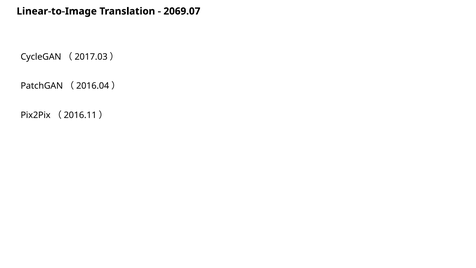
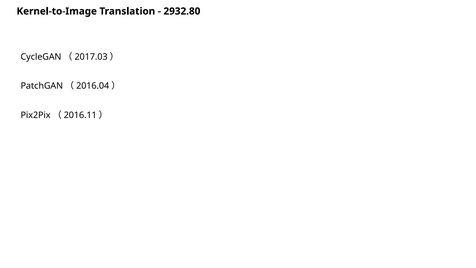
Linear-to-Image: Linear-to-Image -> Kernel-to-Image (57, 11)
2069.07: 2069.07 -> 2932.80 (182, 11)
